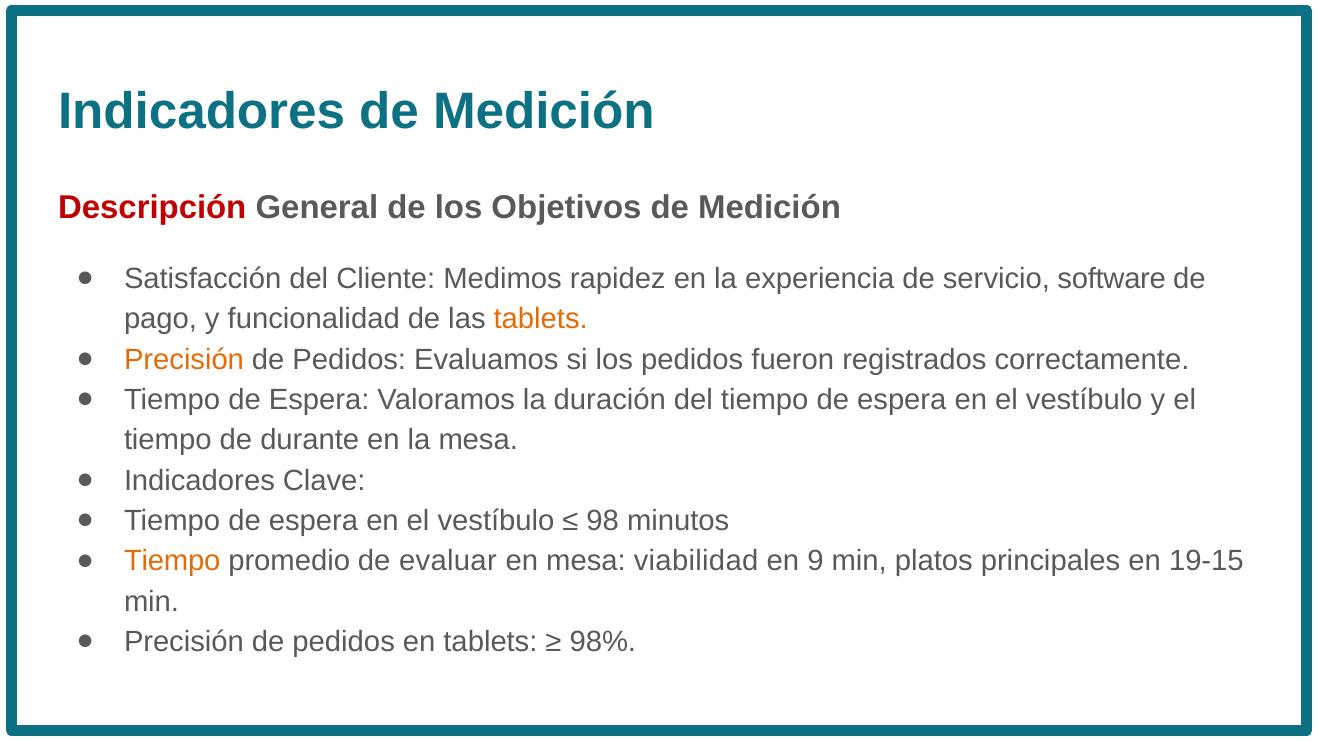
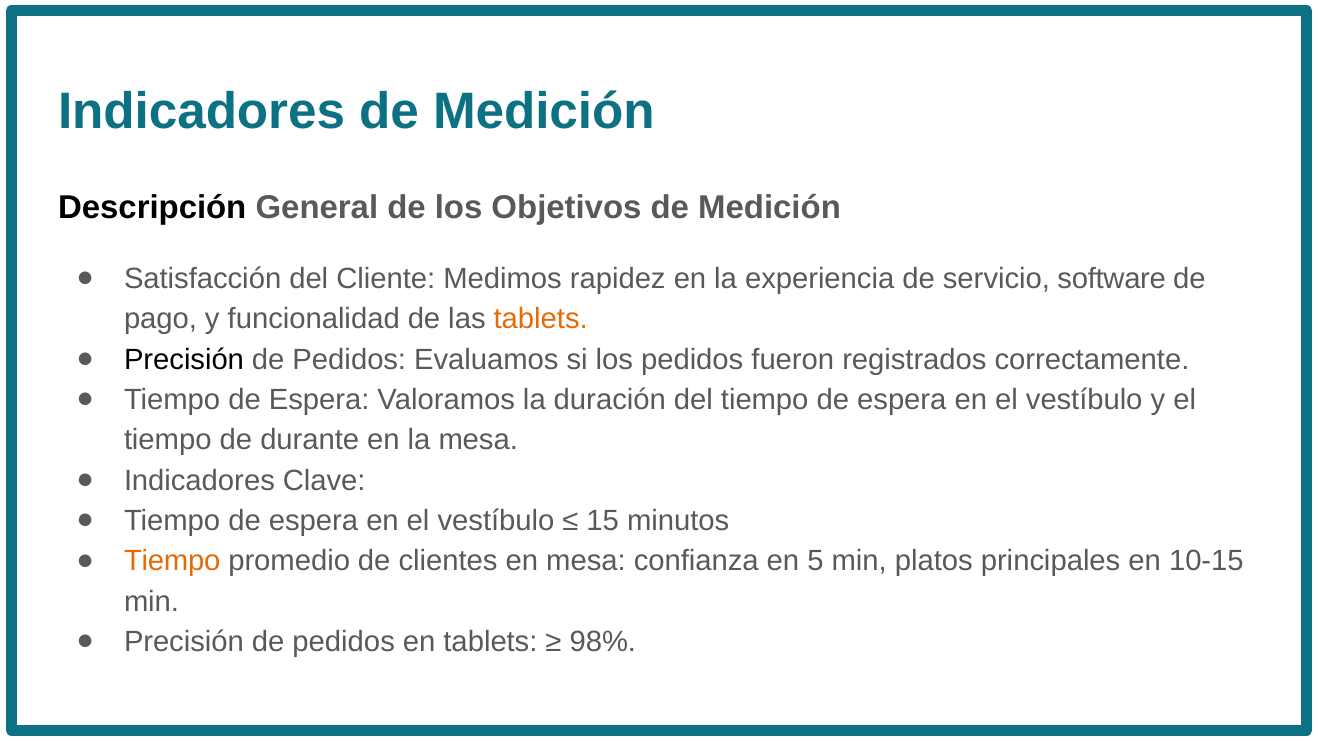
Descripción colour: red -> black (152, 207)
Precisión colour: orange -> black (184, 360)
98: 98 -> 15 (603, 521)
evaluar: evaluar -> clientes (448, 561)
viabilidad: viabilidad -> confianza (696, 561)
9: 9 -> 5 (815, 561)
19-15: 19-15 -> 10-15 (1206, 561)
